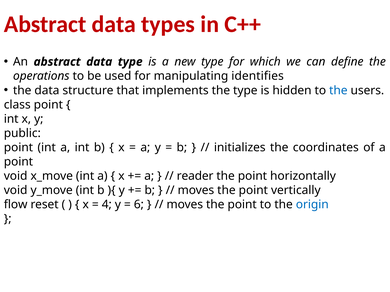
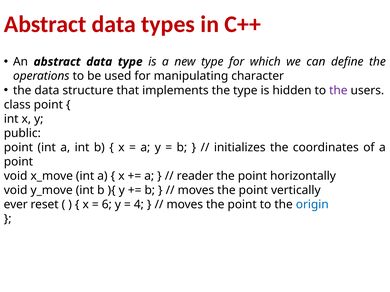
identifies: identifies -> character (258, 76)
the colour: blue -> purple (338, 90)
flow: flow -> ever (16, 205)
4: 4 -> 6 (107, 205)
6: 6 -> 4 (139, 205)
